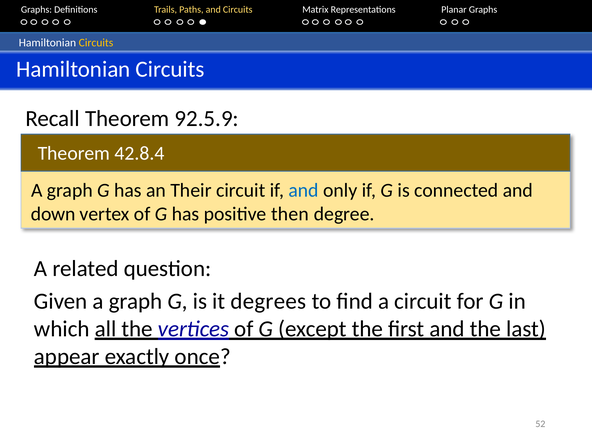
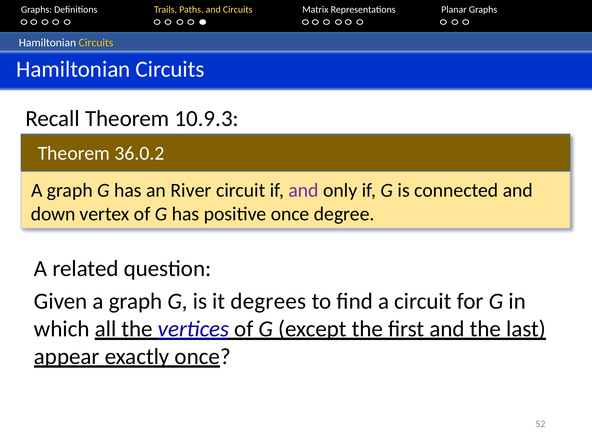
92.5.9: 92.5.9 -> 10.9.3 (207, 119)
42.8.4: 42.8.4 -> 36.0.2 (139, 153)
Their: Their -> River (191, 190)
and colour: blue -> purple (304, 190)
positive then: then -> once (290, 214)
